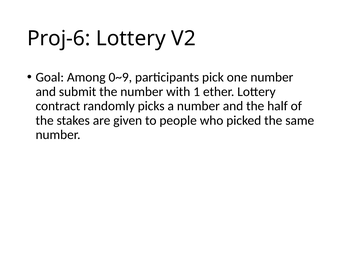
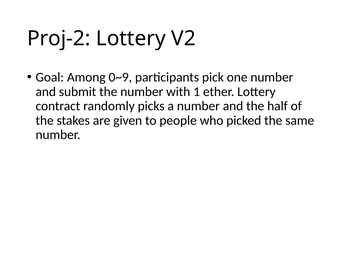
Proj-6: Proj-6 -> Proj-2 (59, 38)
